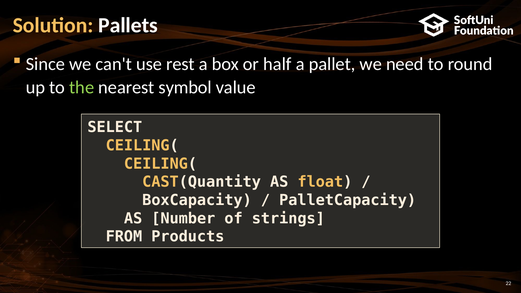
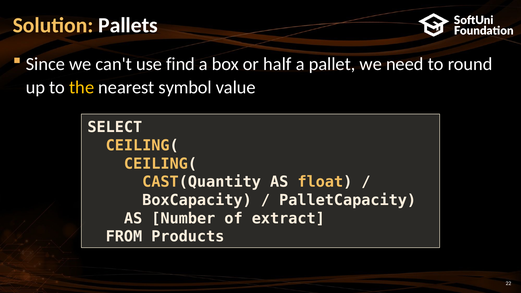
rest: rest -> find (181, 64)
the colour: light green -> yellow (82, 87)
strings: strings -> extract (288, 218)
